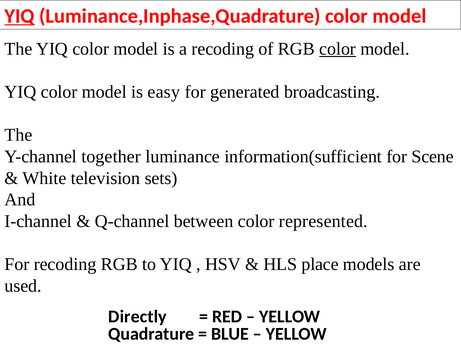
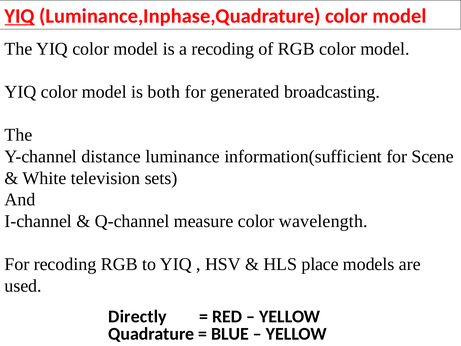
color underline: present -> none (338, 49)
easy: easy -> both (164, 92)
together: together -> distance (111, 156)
between: between -> measure (204, 221)
represented: represented -> wavelength (323, 221)
